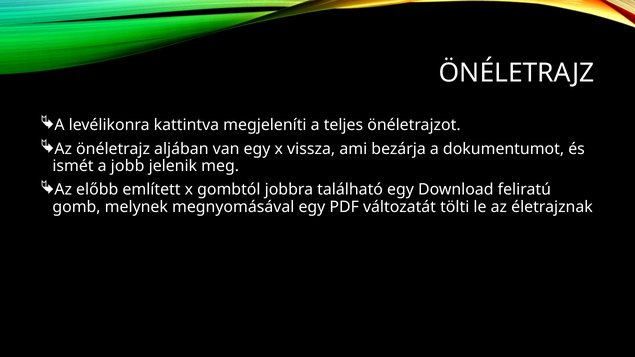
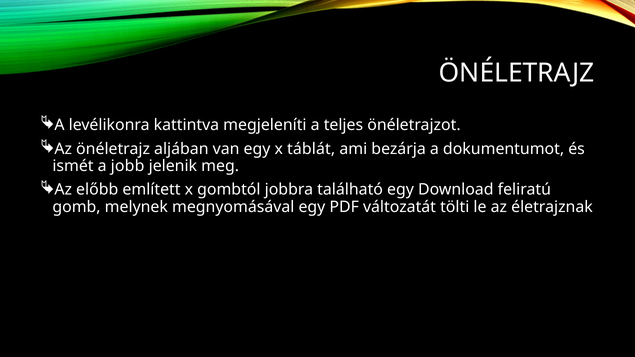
vissza: vissza -> táblát (311, 149)
